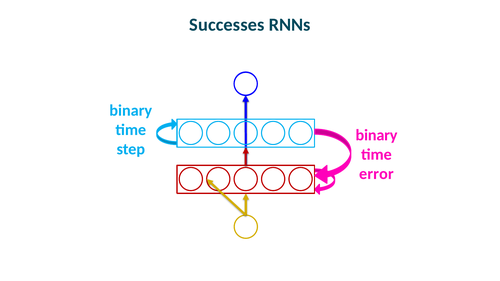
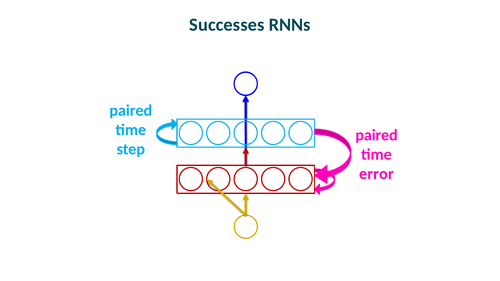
binary: binary -> paired (131, 111)
binary: binary -> paired (377, 135)
